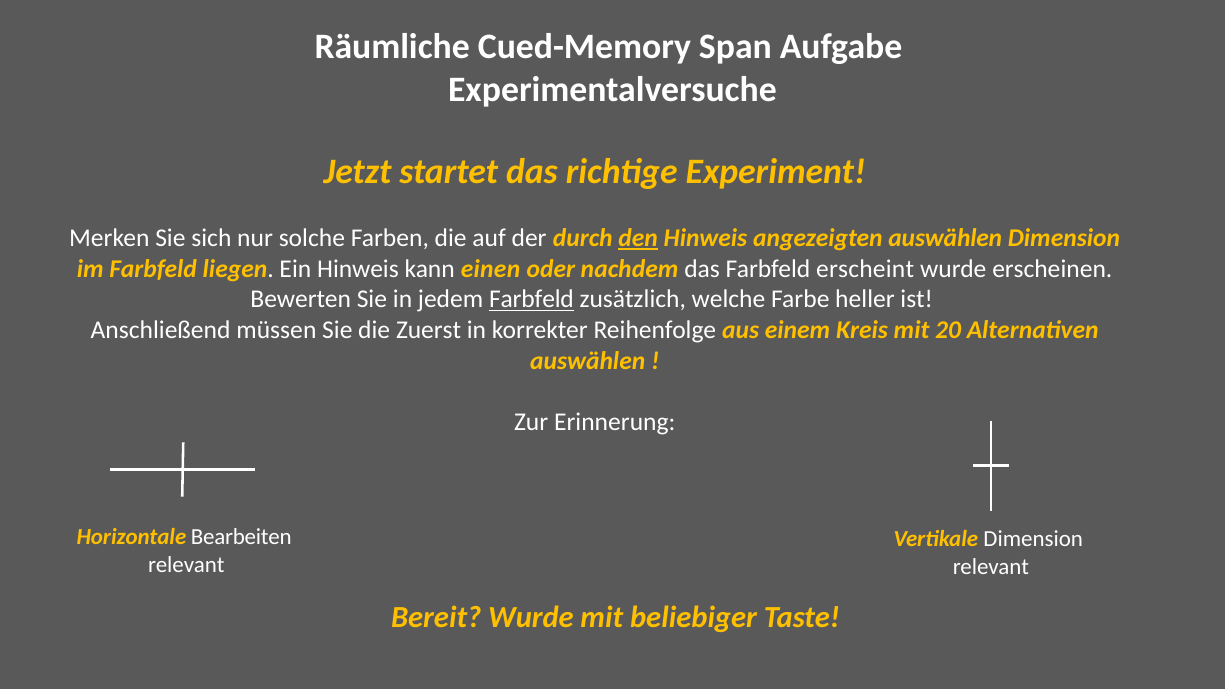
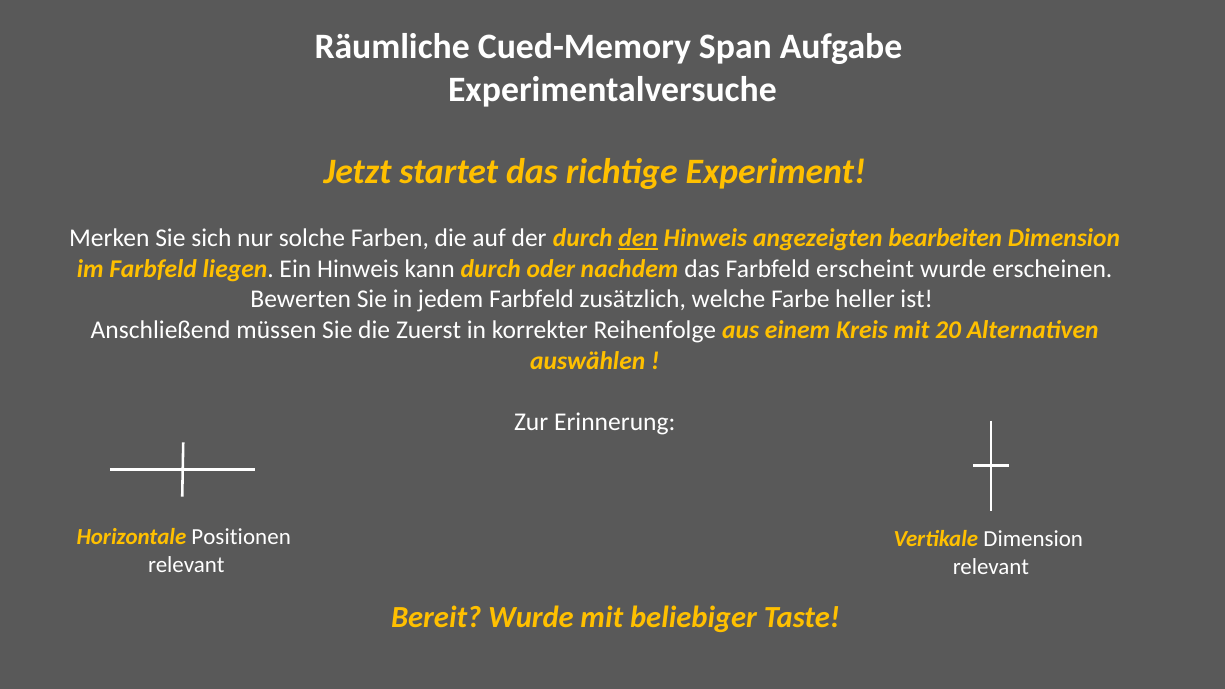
angezeigten auswählen: auswählen -> bearbeiten (945, 238)
kann einen: einen -> durch (491, 269)
Farbfeld underline: present -> none (531, 300)
Bearbeiten: Bearbeiten -> Positionen (241, 537)
